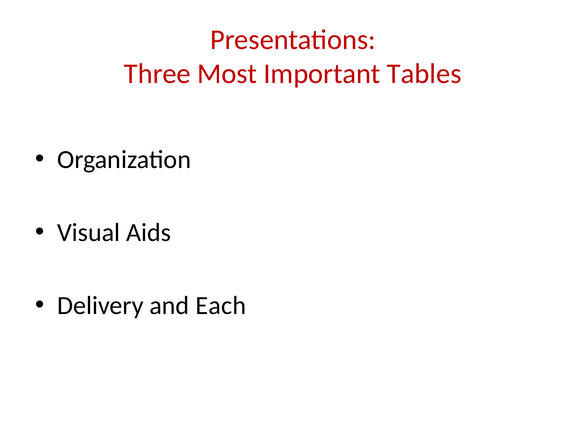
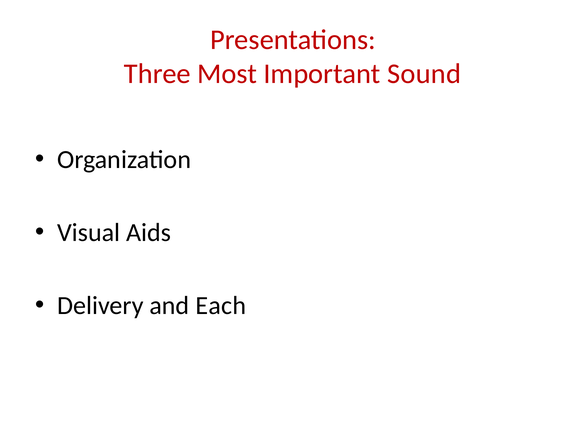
Tables: Tables -> Sound (424, 74)
